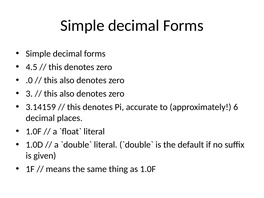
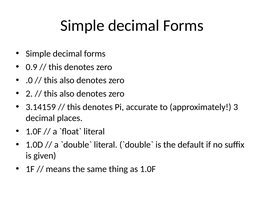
4.5: 4.5 -> 0.9 (32, 67)
3: 3 -> 2 (29, 94)
6: 6 -> 3 (236, 107)
